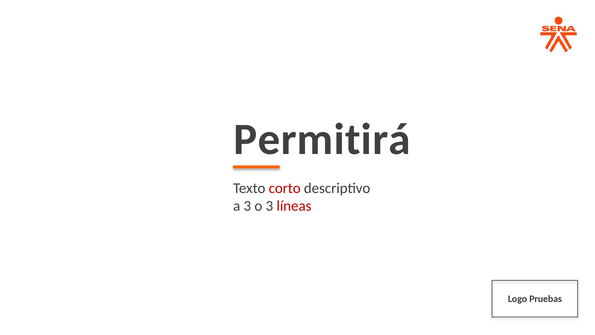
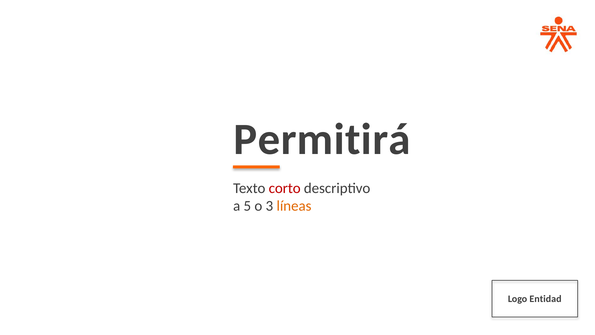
a 3: 3 -> 5 (247, 206)
líneas colour: red -> orange (294, 206)
Pruebas: Pruebas -> Entidad (545, 298)
